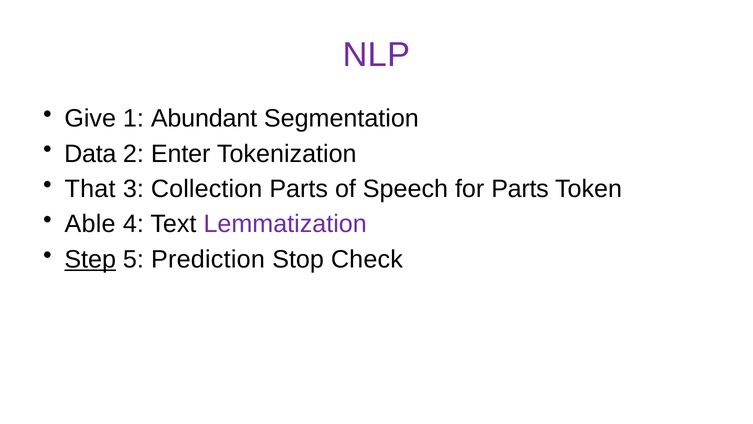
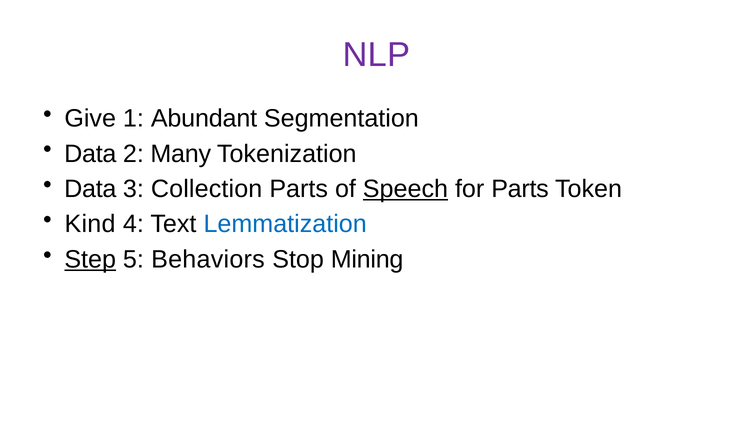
Enter: Enter -> Many (181, 154)
That: That -> Data (90, 189)
Speech underline: none -> present (405, 189)
Able: Able -> Kind (90, 224)
Lemmatization colour: purple -> blue (285, 224)
Prediction: Prediction -> Behaviors (208, 259)
Check: Check -> Mining (367, 259)
